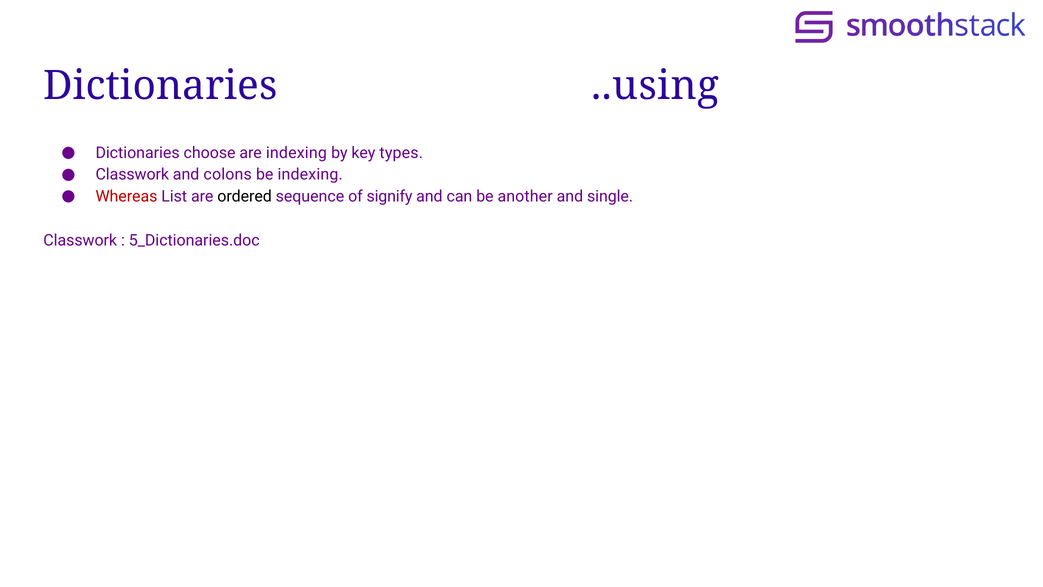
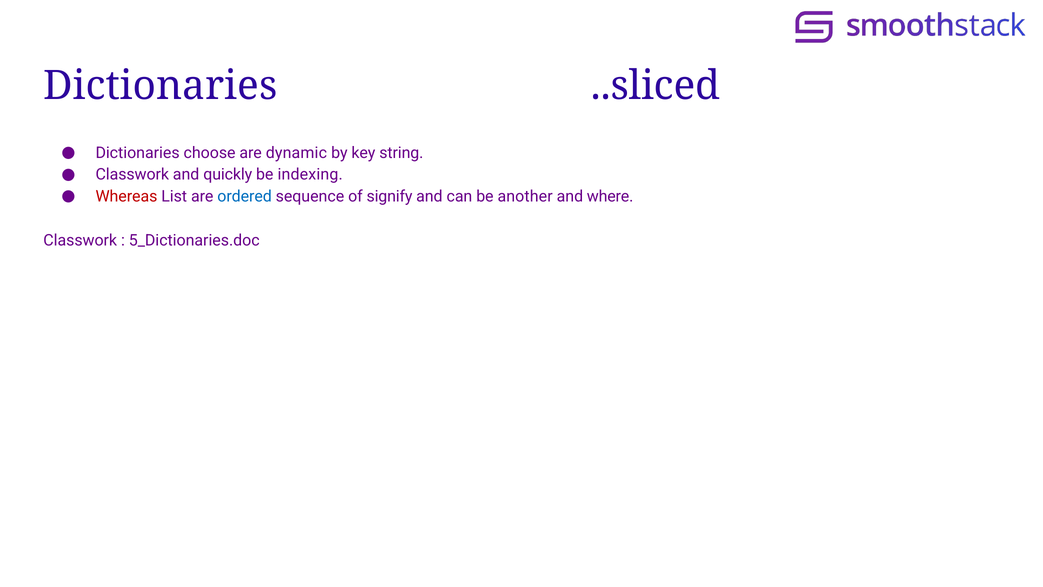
..using: ..using -> ..sliced (656, 86)
are indexing: indexing -> dynamic (296, 153)
types: types -> string (401, 153)
colons: colons -> quickly (228, 175)
ordered colour: black -> blue (245, 197)
single: single -> where (610, 197)
